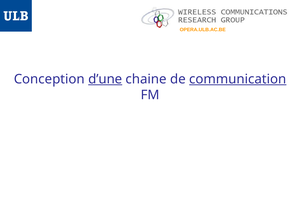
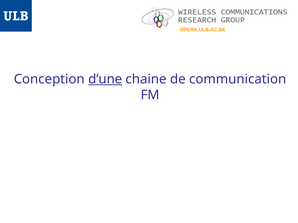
communication underline: present -> none (238, 79)
